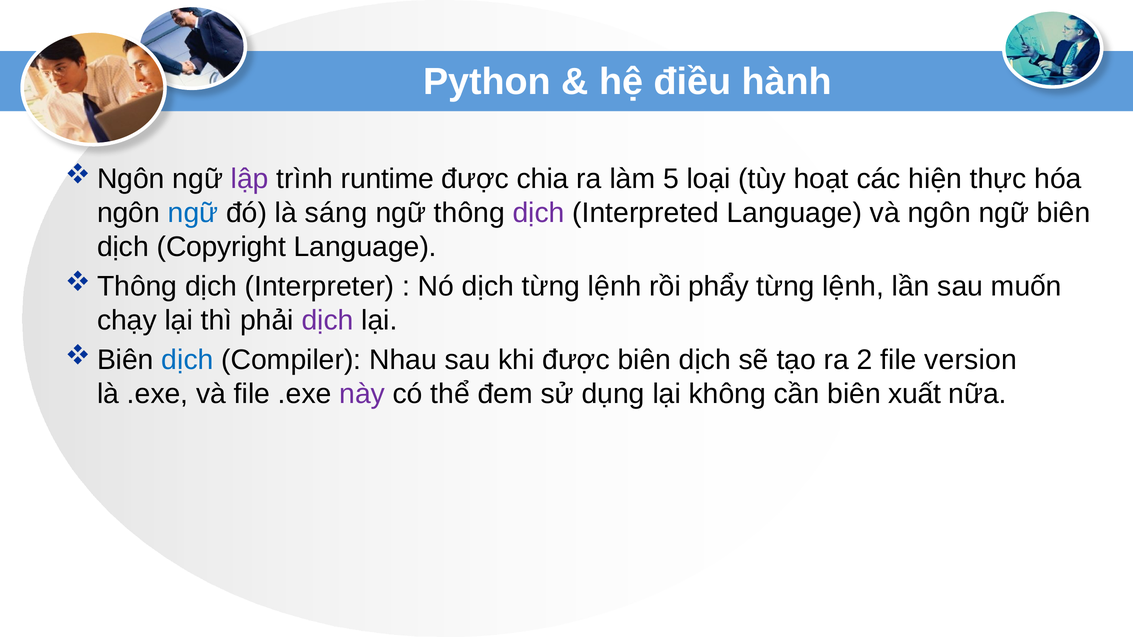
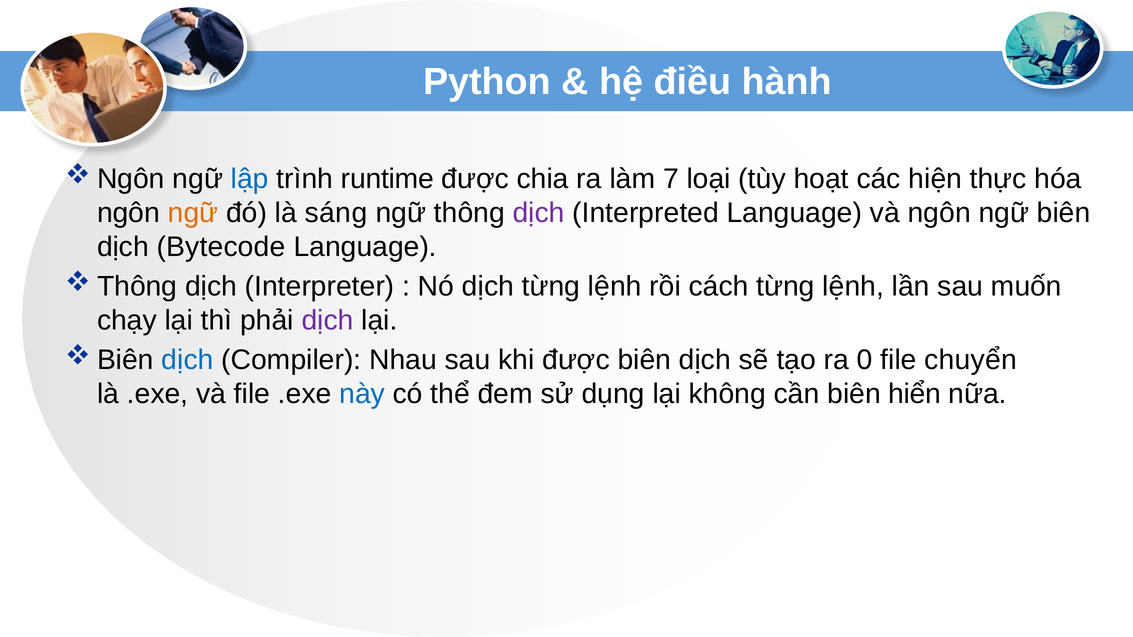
lập colour: purple -> blue (250, 179)
5: 5 -> 7 (671, 179)
ngữ colour: blue -> orange (193, 213)
Copyright: Copyright -> Bytecode (221, 247)
phẩy: phẩy -> cách (719, 287)
2: 2 -> 0 (865, 360)
version: version -> chuyển (971, 360)
này colour: purple -> blue (362, 394)
xuất: xuất -> hiển (915, 394)
